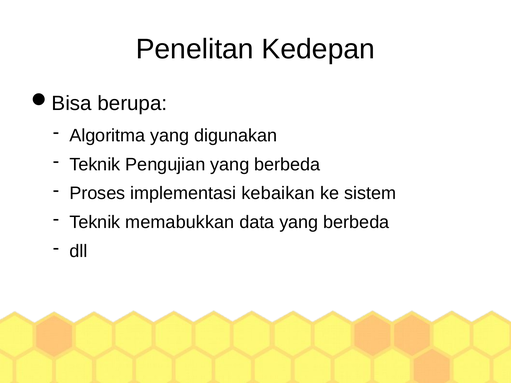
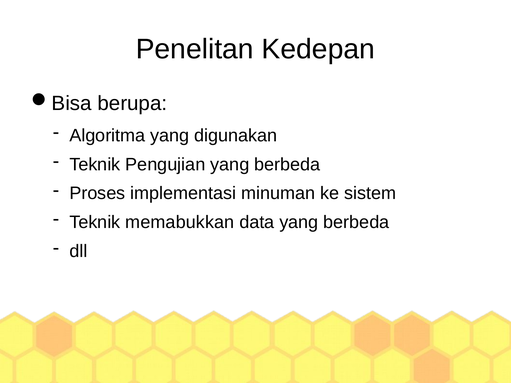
kebaikan: kebaikan -> minuman (278, 193)
